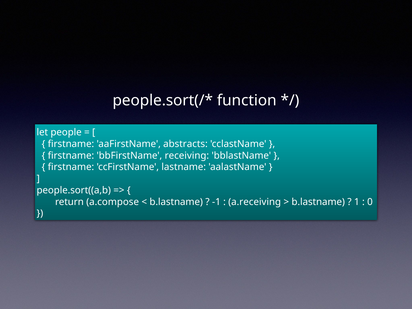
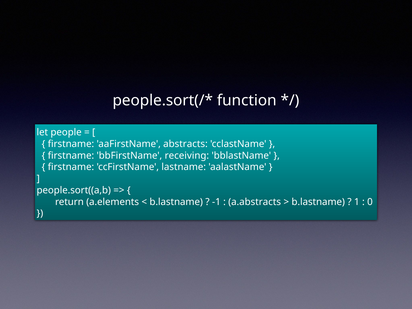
a.compose: a.compose -> a.elements (113, 202)
a.receiving: a.receiving -> a.abstracts (255, 202)
